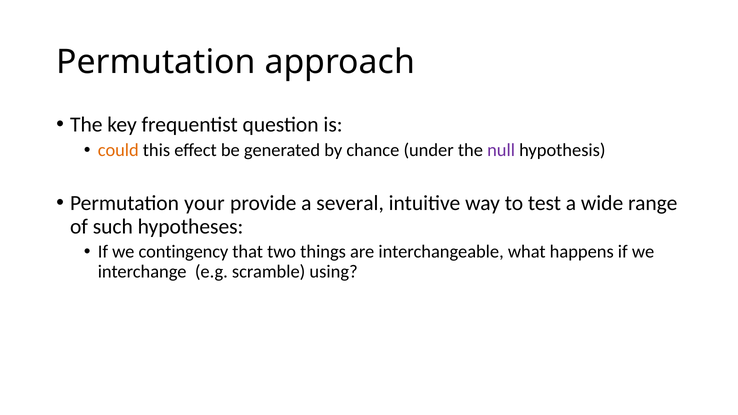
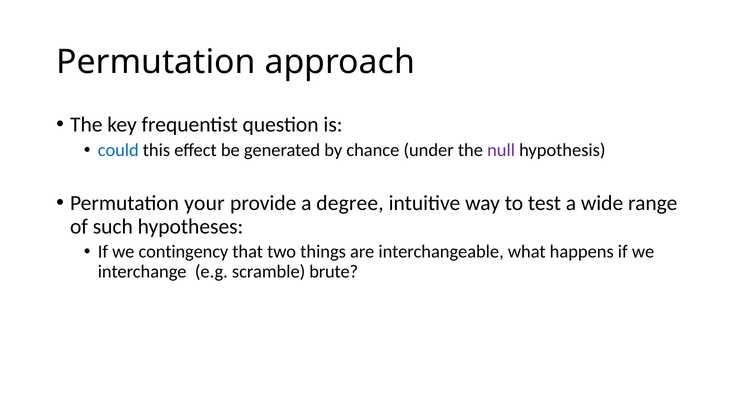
could colour: orange -> blue (118, 150)
several: several -> degree (350, 203)
using: using -> brute (334, 272)
